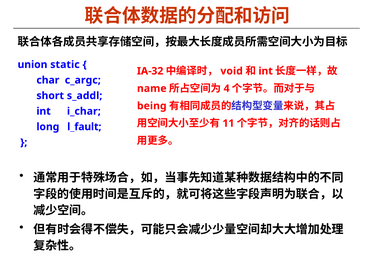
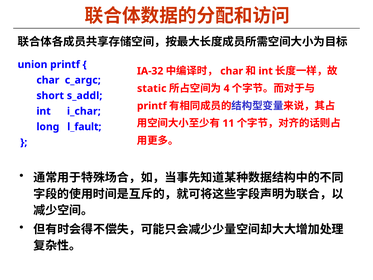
union static: static -> printf (65, 65)
void: void -> char (232, 71)
name: name -> static (152, 88)
being: being -> printf (152, 106)
